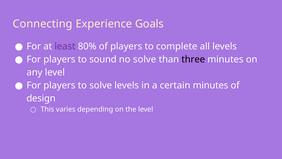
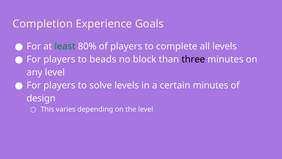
Connecting: Connecting -> Completion (43, 24)
least colour: purple -> green (65, 46)
sound: sound -> beads (103, 59)
no solve: solve -> block (145, 59)
